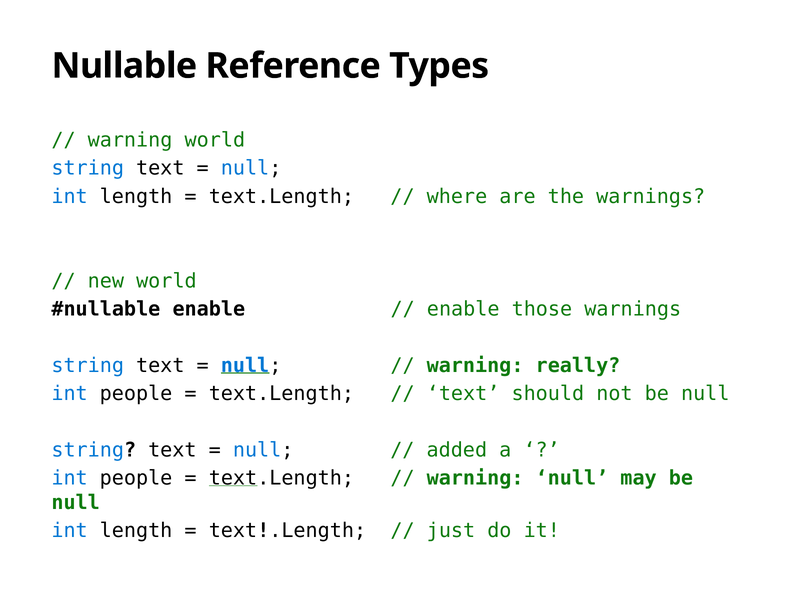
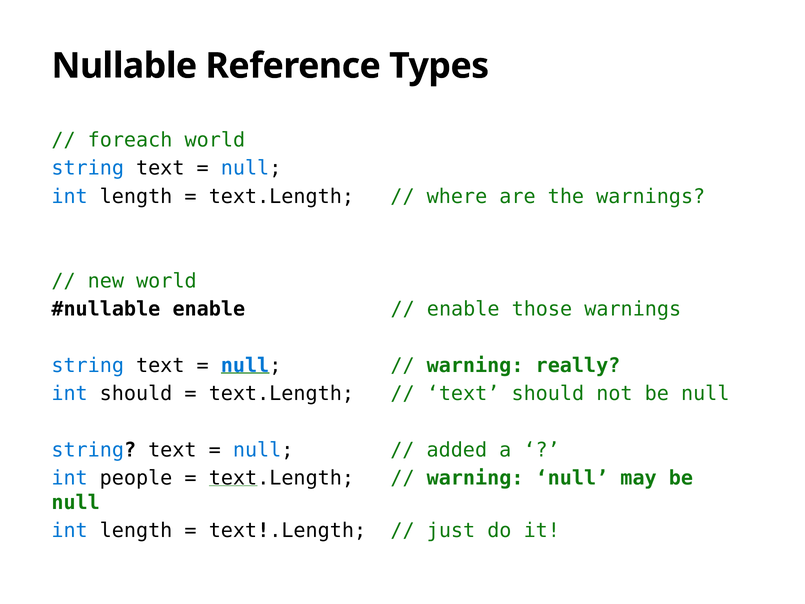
warning: warning -> foreach (130, 140)
people: people -> should (136, 394)
